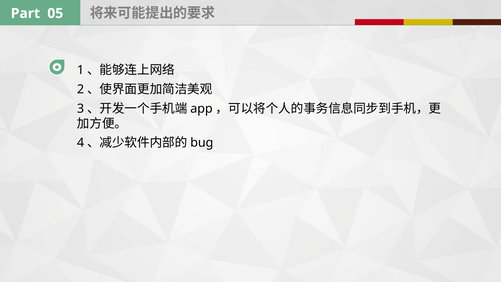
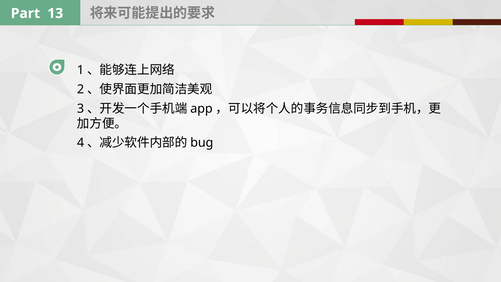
05: 05 -> 13 (55, 13)
